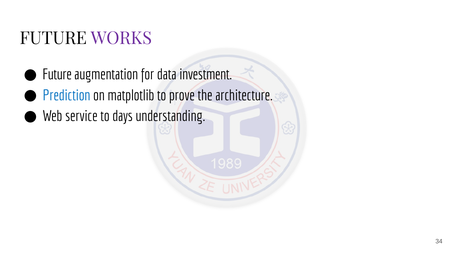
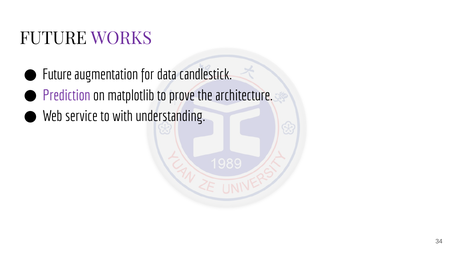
investment: investment -> candlestick (206, 74)
Prediction colour: blue -> purple (67, 95)
days: days -> with (123, 116)
